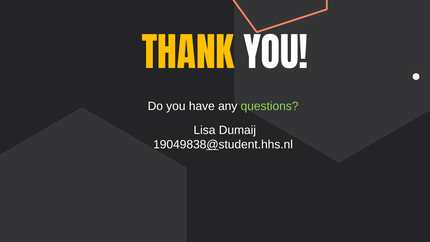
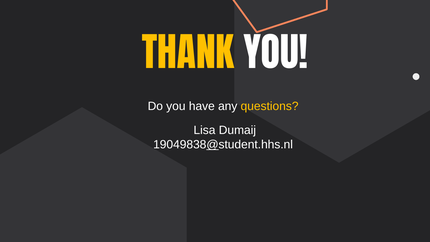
questions colour: light green -> yellow (270, 106)
